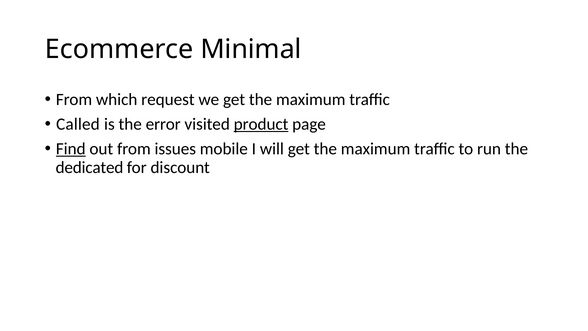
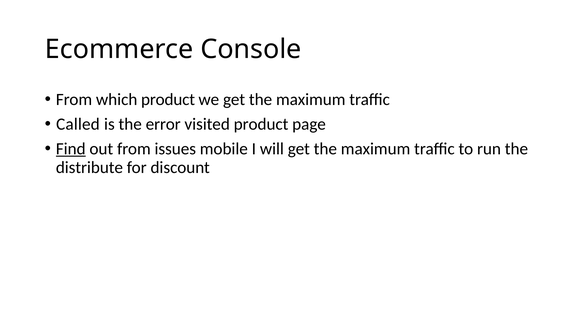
Minimal: Minimal -> Console (251, 49)
which request: request -> product (168, 99)
product underline: present -> none (261, 124)
dedicated: dedicated -> distribute (89, 167)
